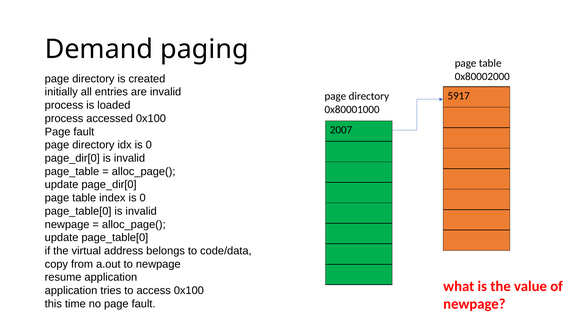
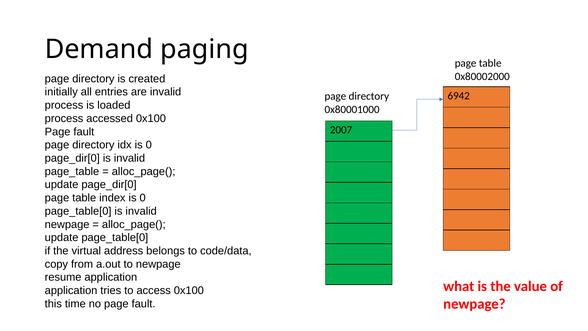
5917: 5917 -> 6942 (459, 96)
